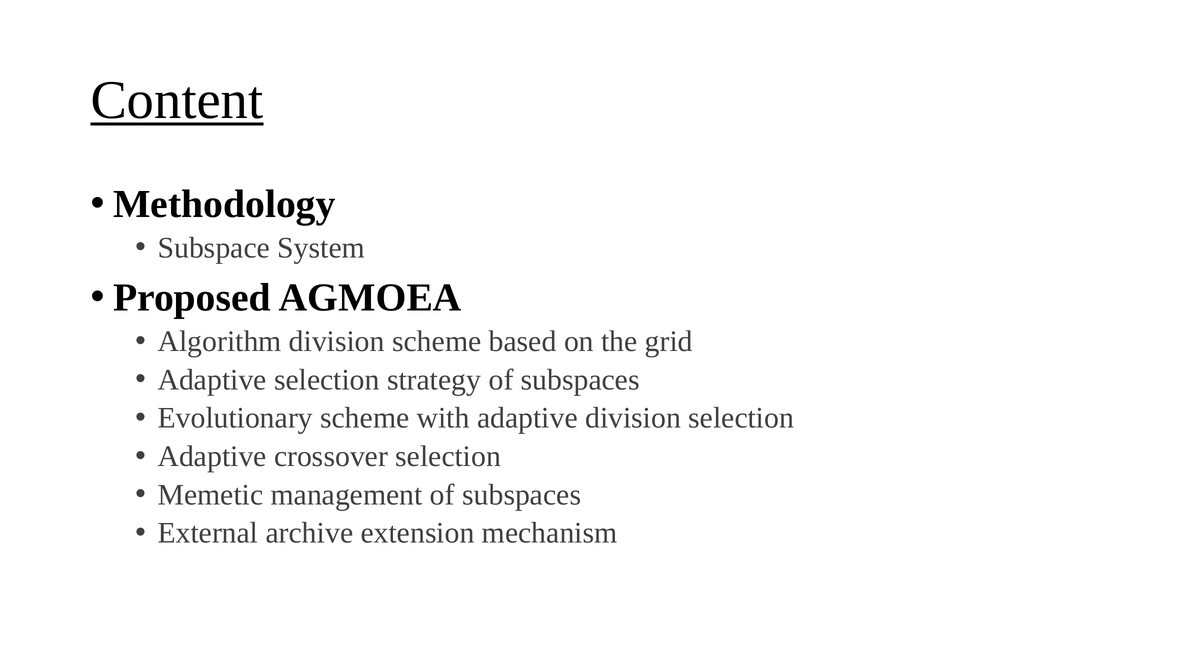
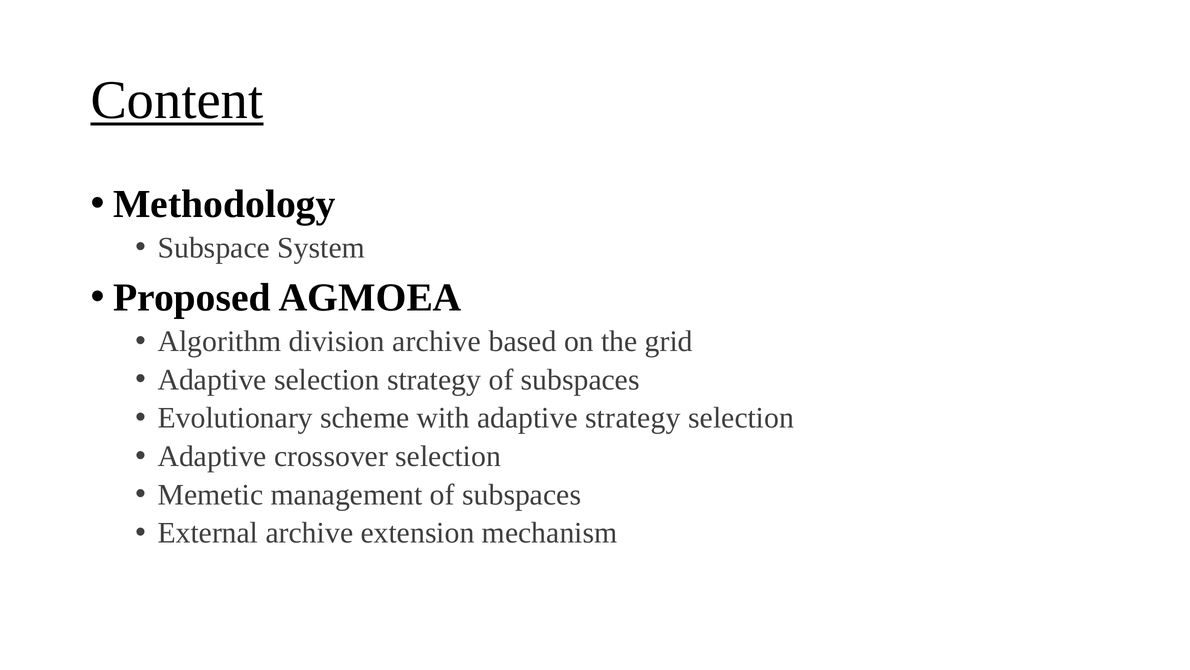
division scheme: scheme -> archive (437, 341)
adaptive division: division -> strategy (633, 418)
